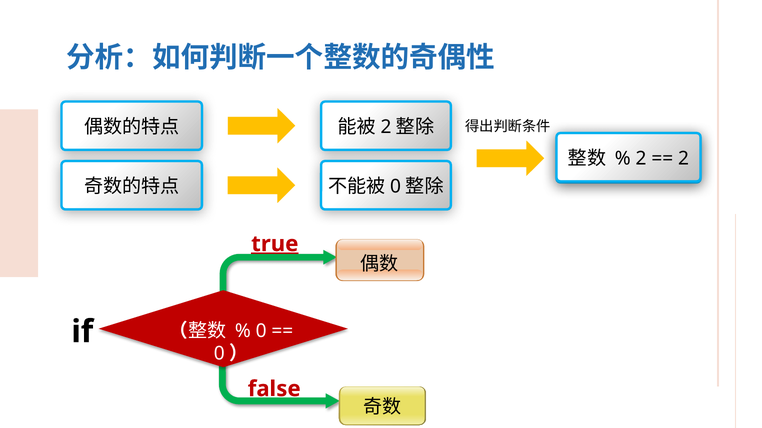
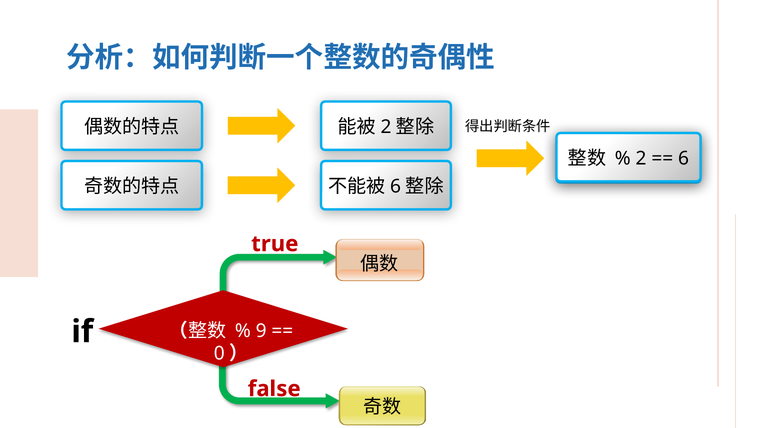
2: 2 -> 6 (684, 159)
0: 0 -> 6 (395, 187)
true underline: present -> none (275, 244)
0: 0 -> 9 (261, 331)
